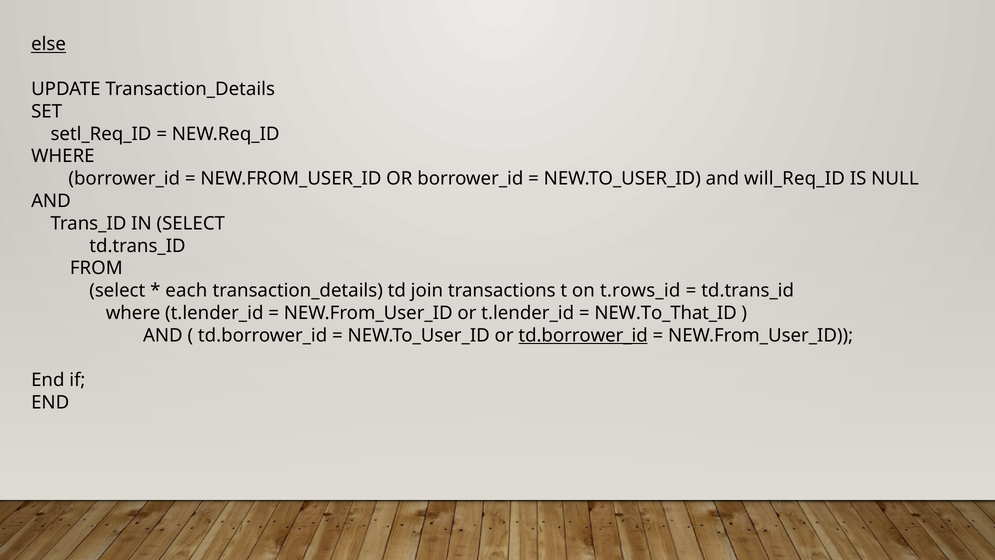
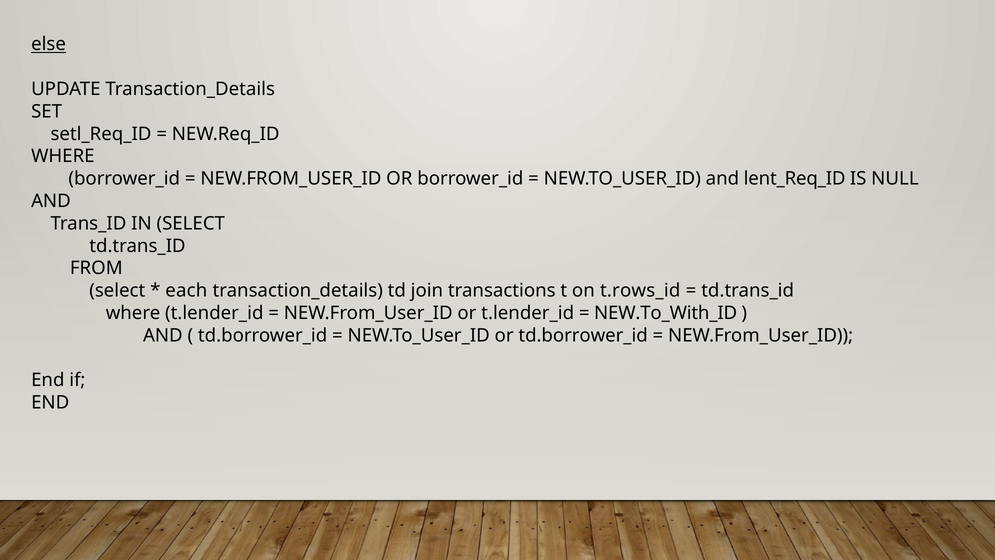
will_Req_ID: will_Req_ID -> lent_Req_ID (795, 179)
NEW.To_That_ID: NEW.To_That_ID -> NEW.To_With_ID (666, 313)
td.borrower_id underline: present -> none (583, 335)
